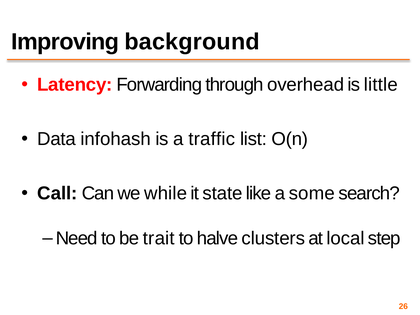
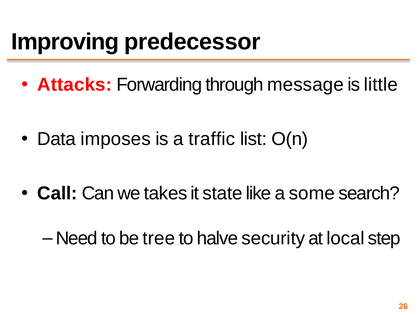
background: background -> predecessor (192, 42)
Latency: Latency -> Attacks (75, 85)
overhead: overhead -> message (306, 85)
infohash: infohash -> imposes (116, 139)
while: while -> takes (166, 193)
trait: trait -> tree (159, 238)
clusters: clusters -> security (273, 238)
